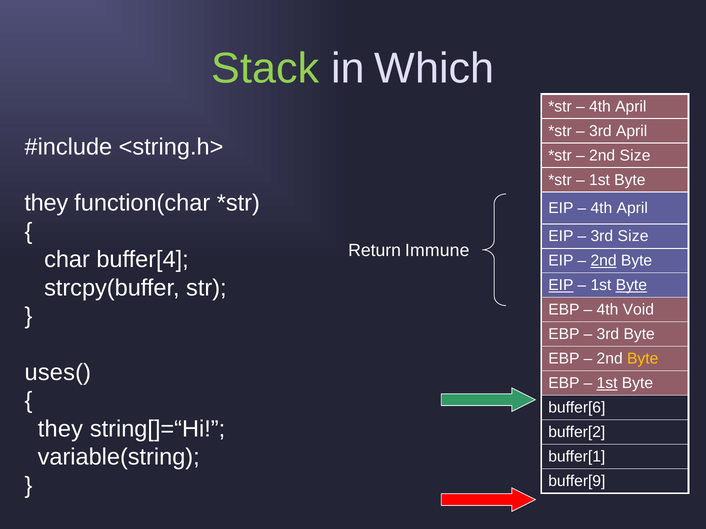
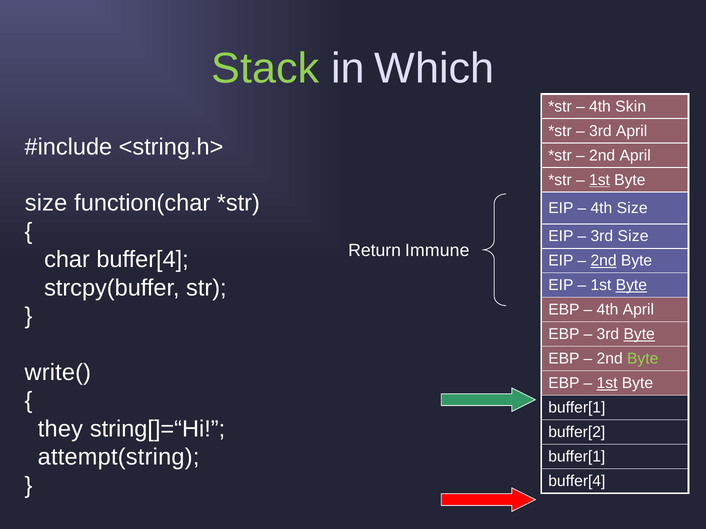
April: April -> Skin (631, 107)
2nd Size: Size -> April (635, 156)
1st underline: none -> present (599, 180)
they: they -> size (46, 203)
April: April -> Size (632, 208)
EIP underline: present -> none (561, 286)
4th Void: Void -> April (638, 310)
Byte underline: none -> present (639, 335)
Byte colour: yellow -> light green (643, 359)
uses(: uses( -> write( (58, 373)
buffer[6: buffer[6 -> buffer[1 (577, 408)
variable(string: variable(string -> attempt(string (119, 458)
buffer[9: buffer[9 -> buffer[4 (577, 482)
